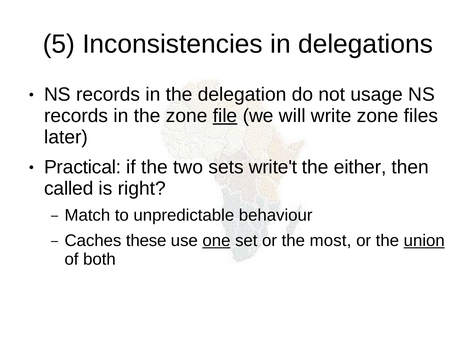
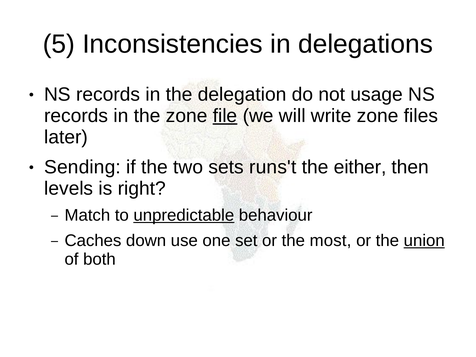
Practical: Practical -> Sending (82, 167)
write't: write't -> runs't (273, 167)
called: called -> levels (69, 189)
unpredictable underline: none -> present (184, 215)
these: these -> down (146, 241)
one underline: present -> none (216, 241)
